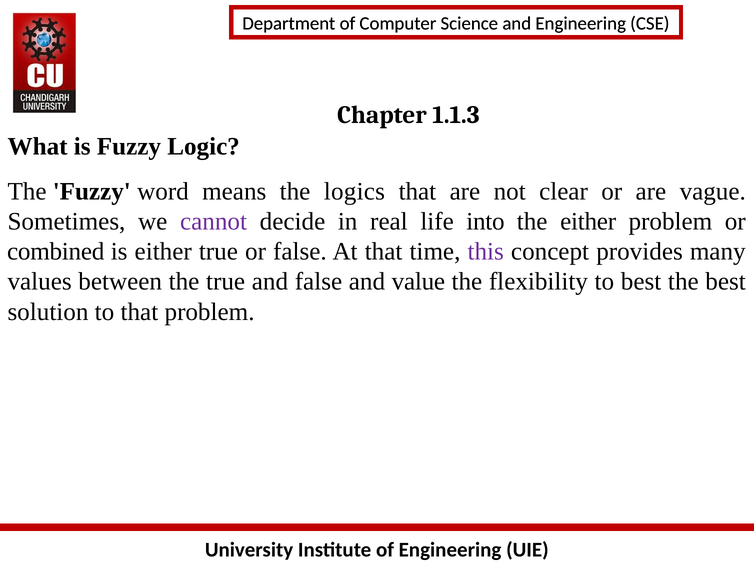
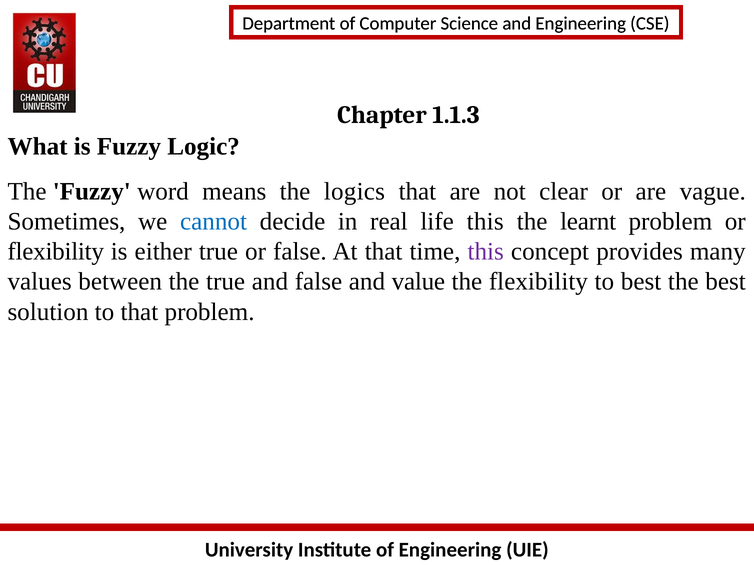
cannot colour: purple -> blue (214, 222)
life into: into -> this (485, 222)
the either: either -> learnt (588, 222)
combined: combined -> flexibility (56, 252)
